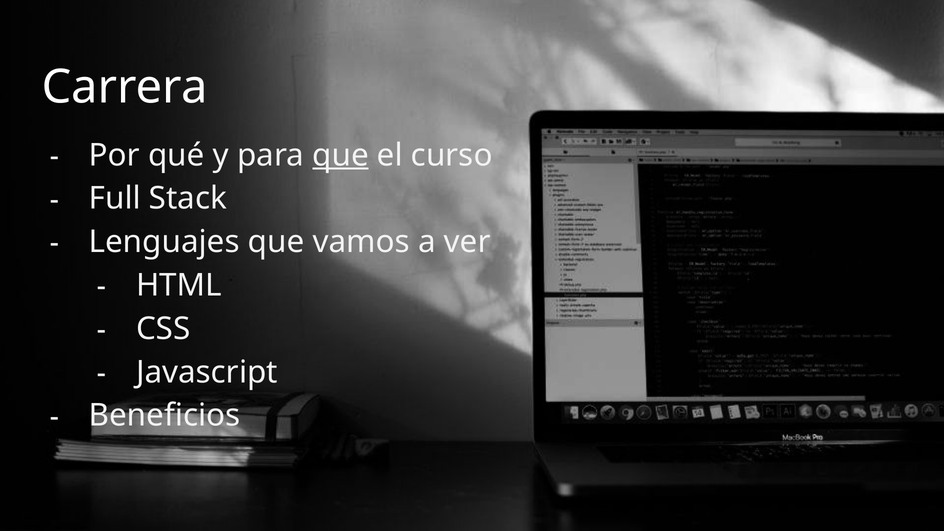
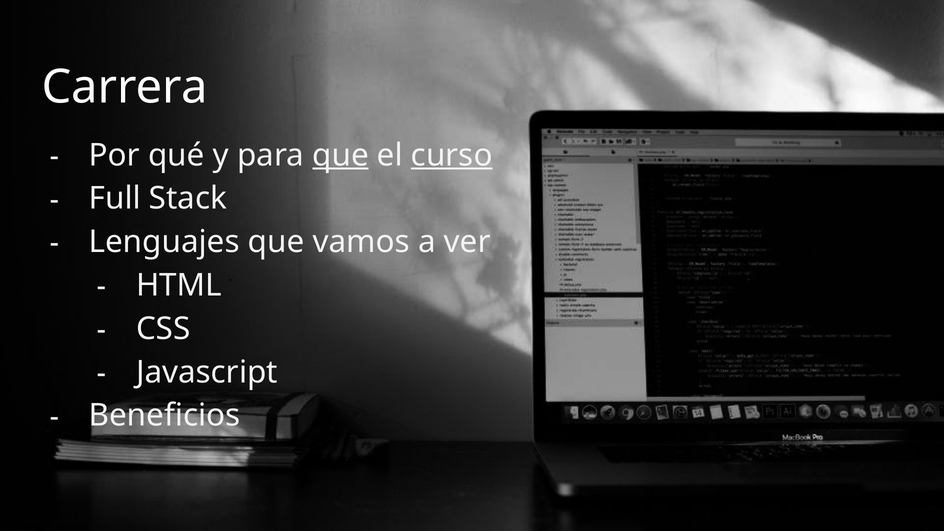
curso underline: none -> present (452, 155)
